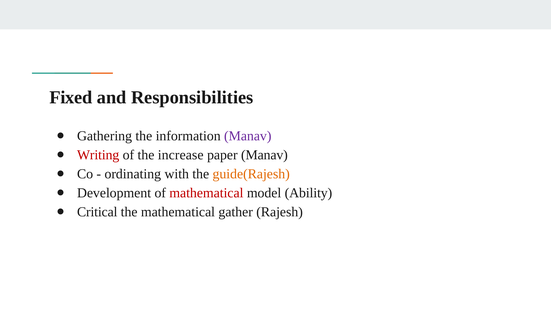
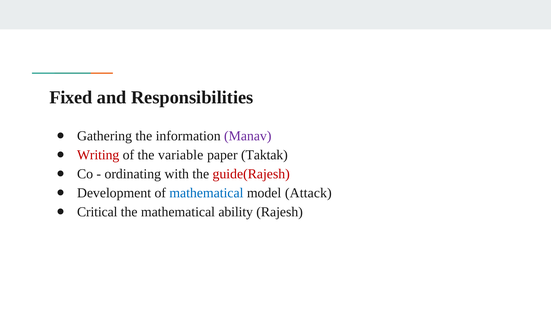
increase: increase -> variable (181, 155)
paper Manav: Manav -> Taktak (264, 155)
guide(Rajesh colour: orange -> red (251, 174)
mathematical colour: red -> blue (206, 193)
Ability: Ability -> Attack (308, 193)
gather: gather -> ability (236, 212)
